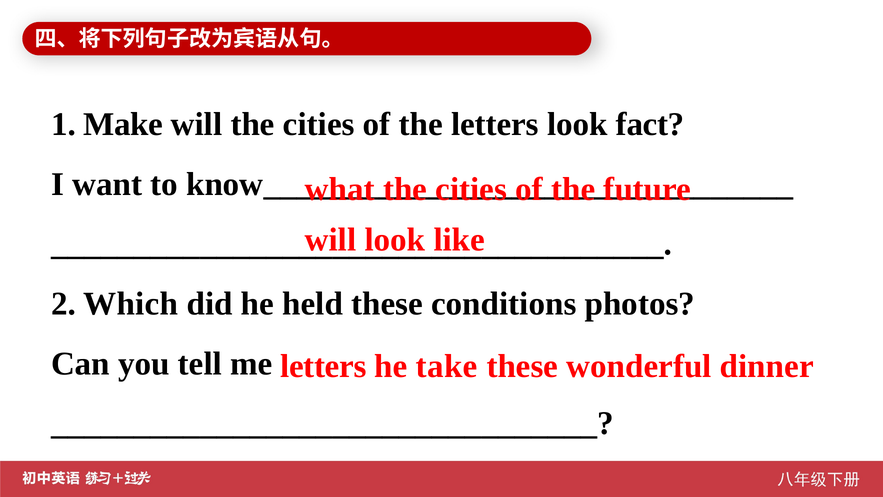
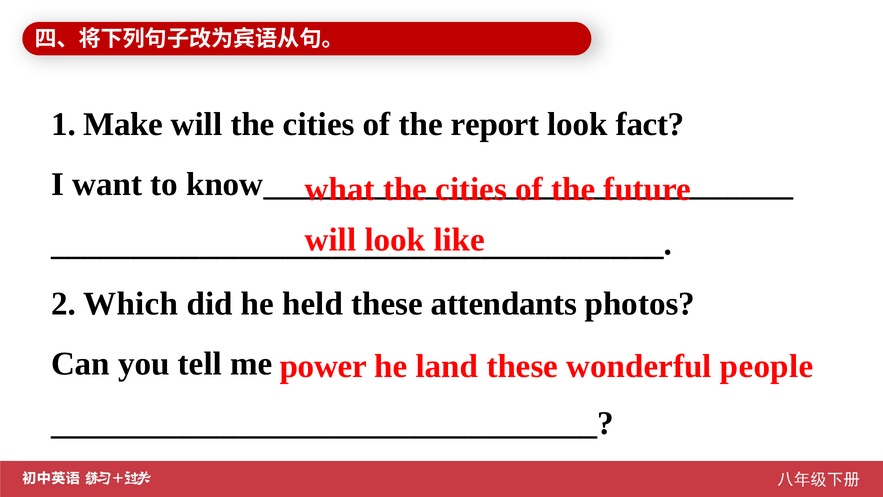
the letters: letters -> report (495, 124)
conditions: conditions -> attendants (504, 304)
letters: letters -> power (323, 366)
take: take -> land (447, 366)
dinner: dinner -> people (767, 366)
